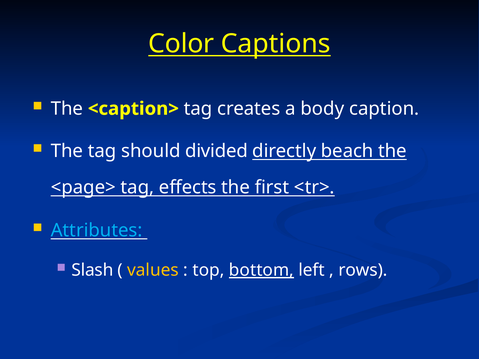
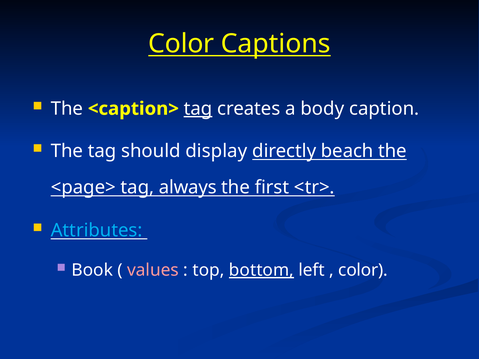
tag underline: none -> present (198, 109)
divided: divided -> display (216, 151)
effects: effects -> always (188, 188)
Slash: Slash -> Book (92, 270)
values colour: yellow -> pink (153, 270)
rows: rows -> color (363, 270)
